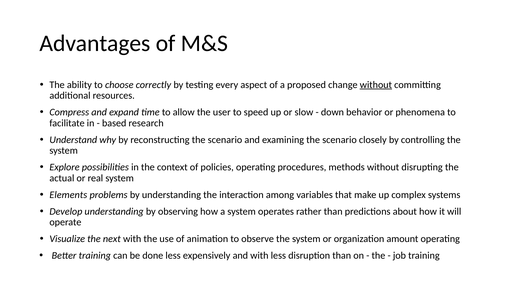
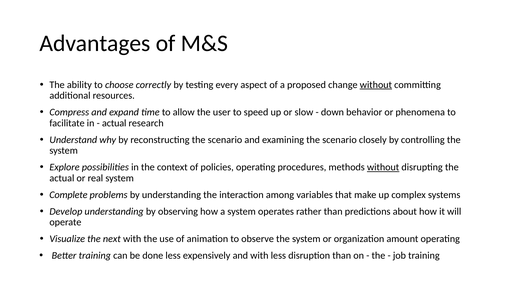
based: based -> actual (114, 123)
without underline: none -> present (383, 167)
Elements: Elements -> Complete (68, 195)
